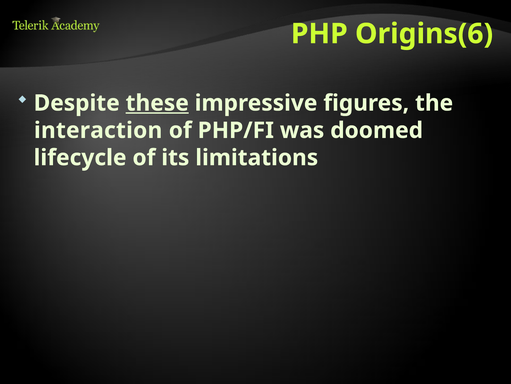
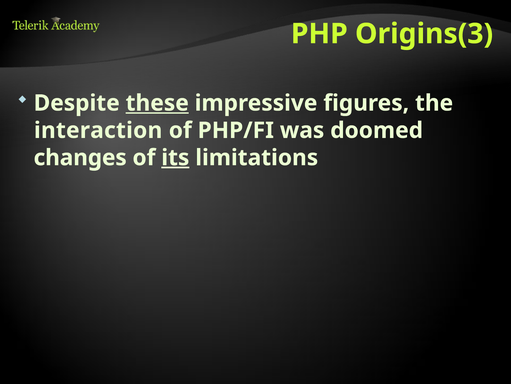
Origins(6: Origins(6 -> Origins(3 (424, 34)
lifecycle: lifecycle -> changes (80, 157)
its underline: none -> present (175, 157)
